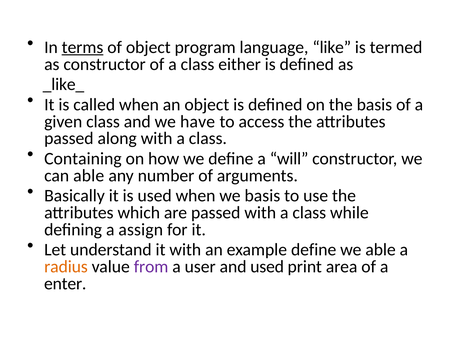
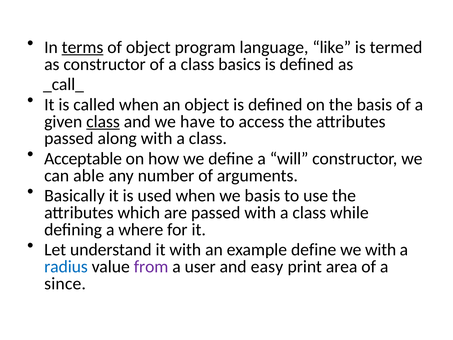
either: either -> basics (240, 64)
_like_: _like_ -> _call_ (63, 84)
class underline: none -> present (103, 121)
Containing: Containing -> Acceptable (83, 159)
assign: assign -> where (141, 229)
we able: able -> with (381, 250)
radius colour: orange -> blue (66, 267)
and used: used -> easy (267, 267)
enter: enter -> since (65, 283)
